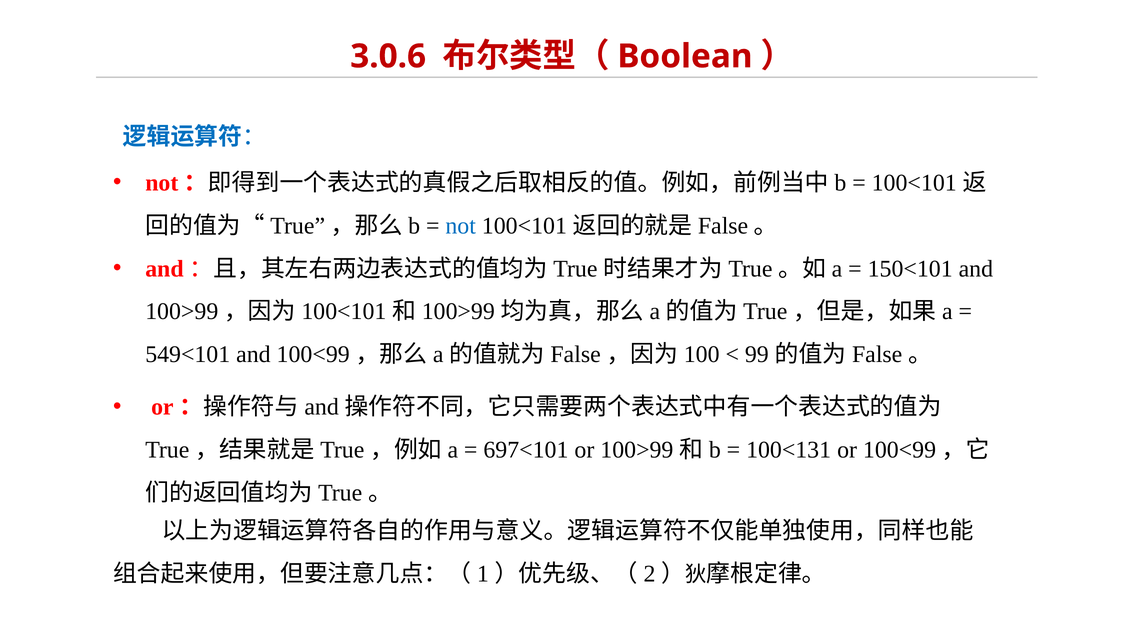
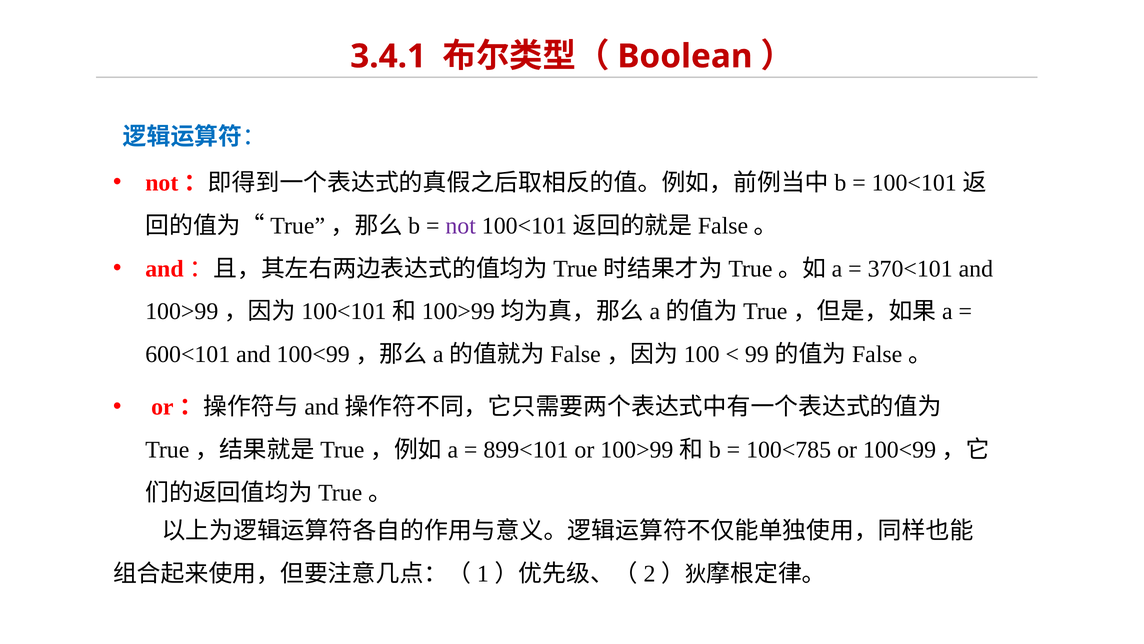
3.0.6: 3.0.6 -> 3.4.1 (388, 56)
not colour: blue -> purple (461, 226)
150<101: 150<101 -> 370<101 (910, 268)
549<101: 549<101 -> 600<101 (188, 354)
697<101: 697<101 -> 899<101 (526, 450)
100<131: 100<131 -> 100<785 (789, 450)
